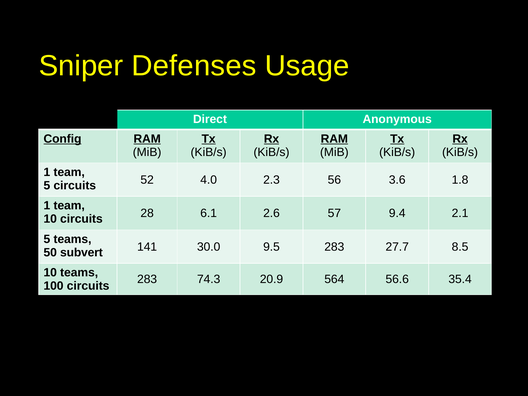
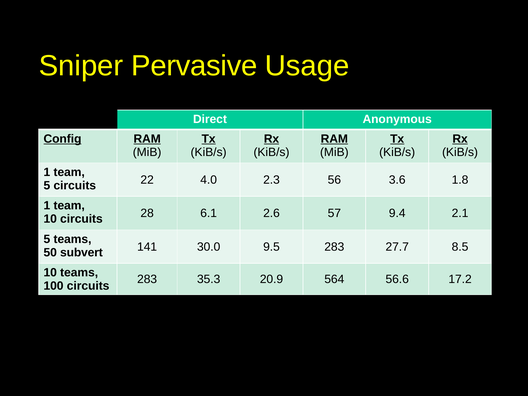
Defenses: Defenses -> Pervasive (194, 66)
52: 52 -> 22 (147, 180)
74.3: 74.3 -> 35.3 (209, 279)
35.4: 35.4 -> 17.2 (460, 279)
